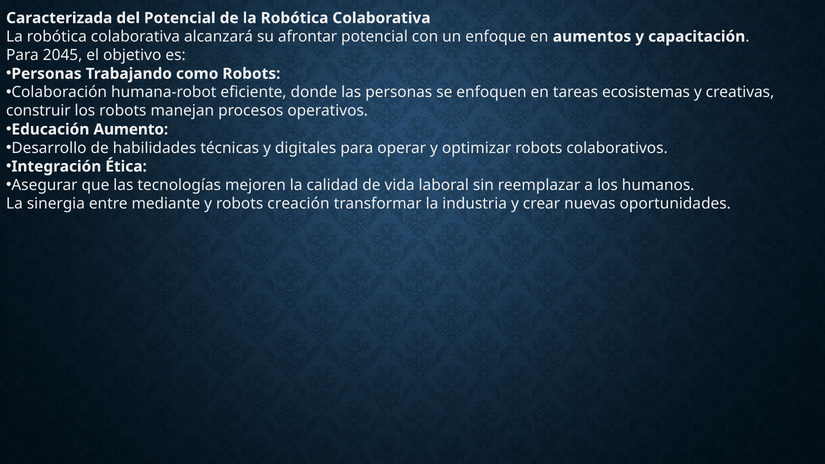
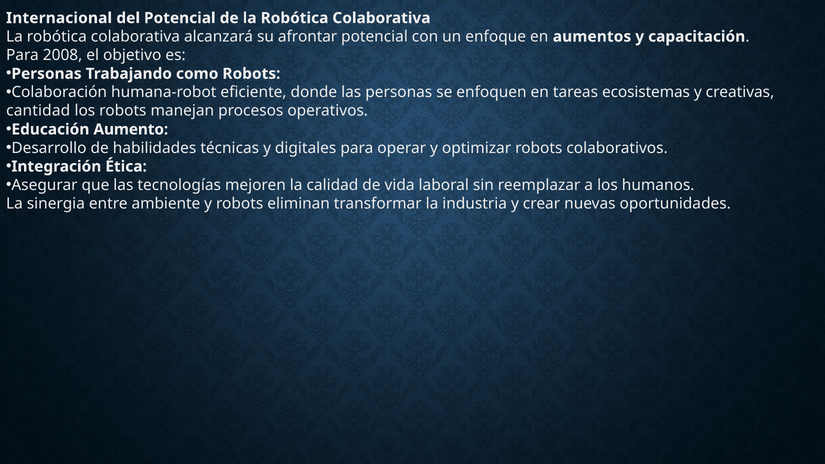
Caracterizada: Caracterizada -> Internacional (59, 18)
2045: 2045 -> 2008 (63, 55)
construir: construir -> cantidad (38, 111)
mediante: mediante -> ambiente (166, 204)
creación: creación -> eliminan (299, 204)
